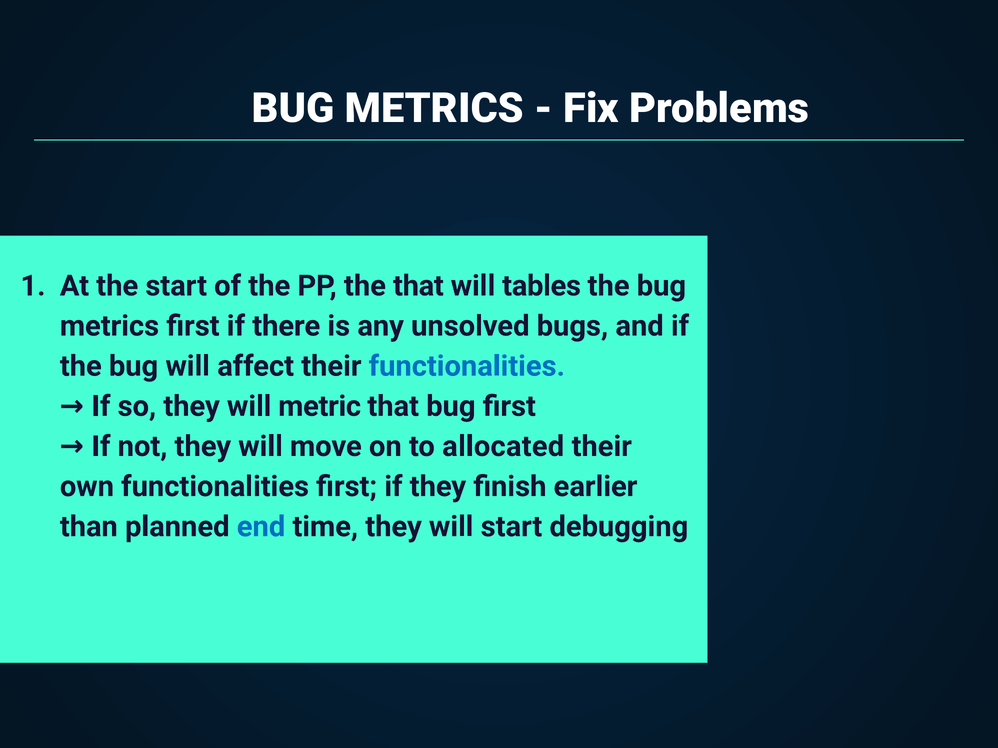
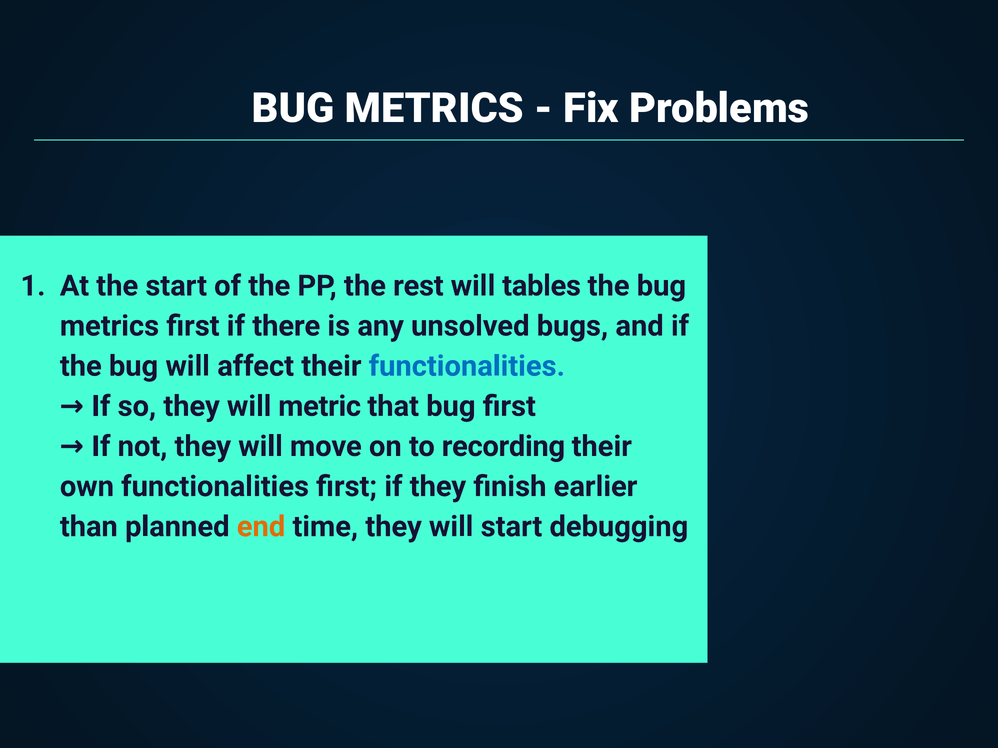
the that: that -> rest (418, 286)
allocated: allocated -> recording (503, 447)
end colour: blue -> orange (261, 527)
